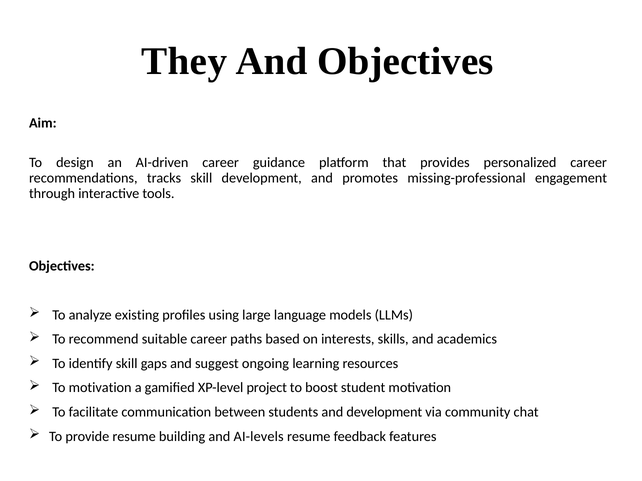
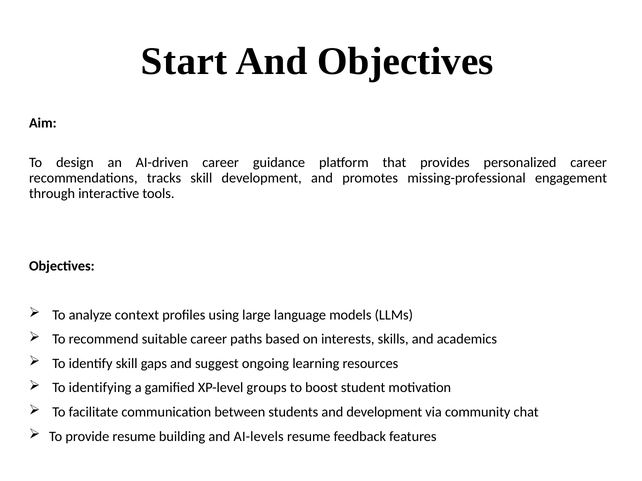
They: They -> Start (184, 61)
existing: existing -> context (137, 315)
To motivation: motivation -> identifying (100, 388)
project: project -> groups (267, 388)
